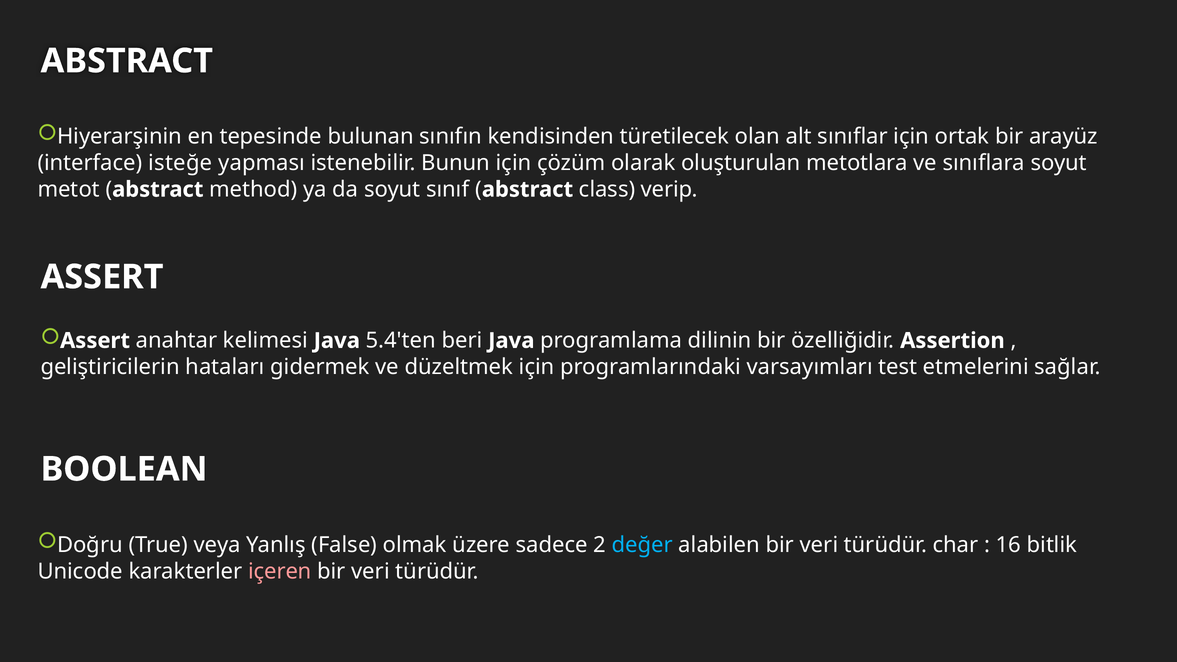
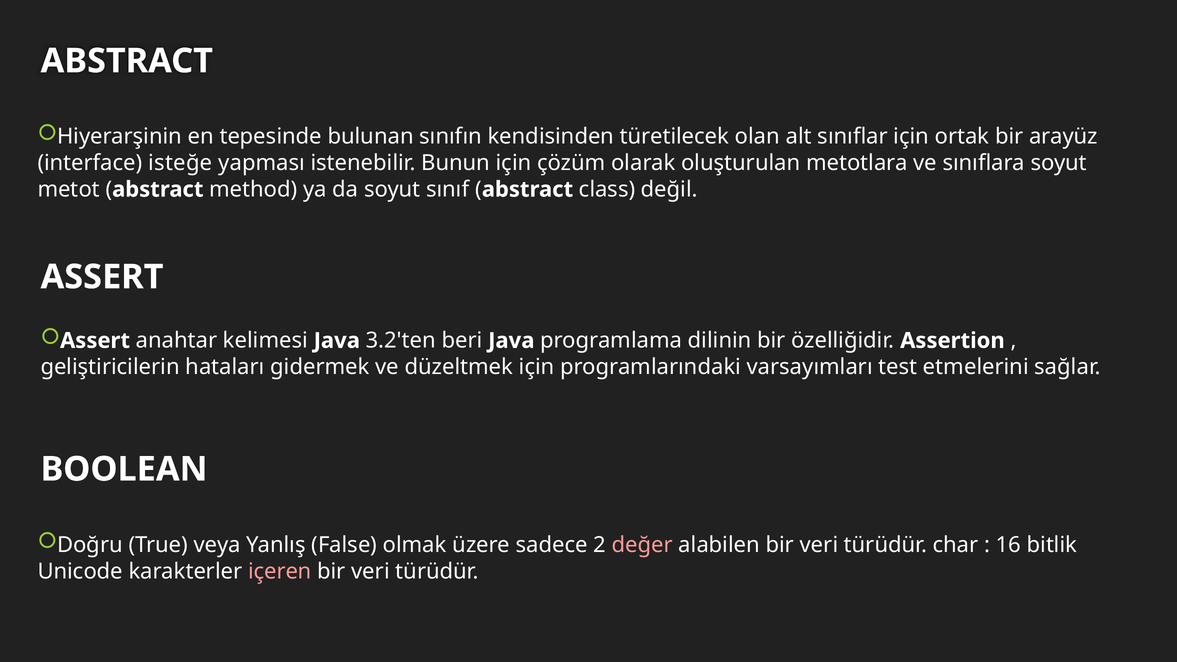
verip: verip -> değil (669, 189)
5.4'ten: 5.4'ten -> 3.2'ten (401, 341)
değer colour: light blue -> pink (642, 545)
